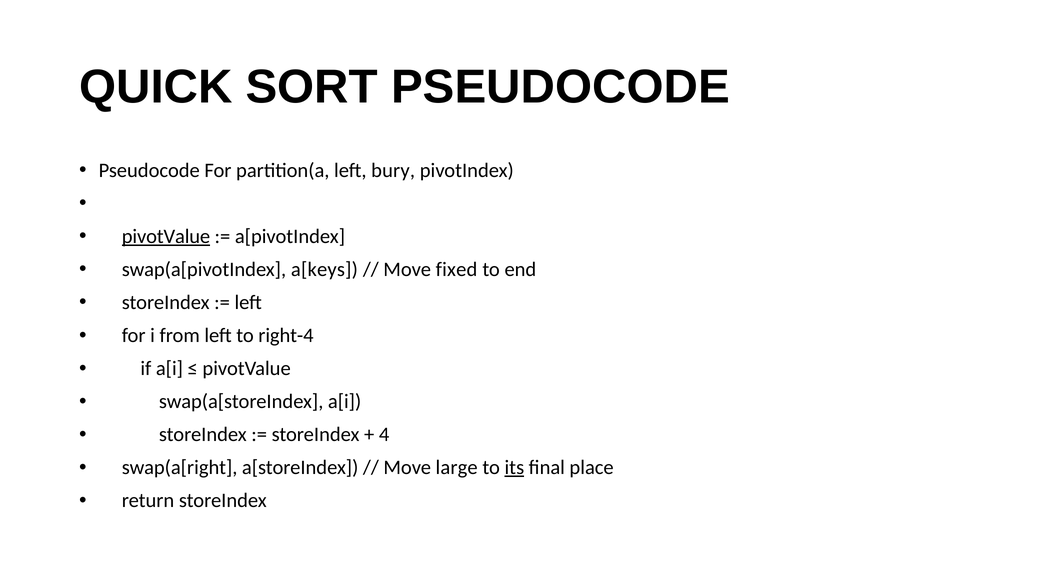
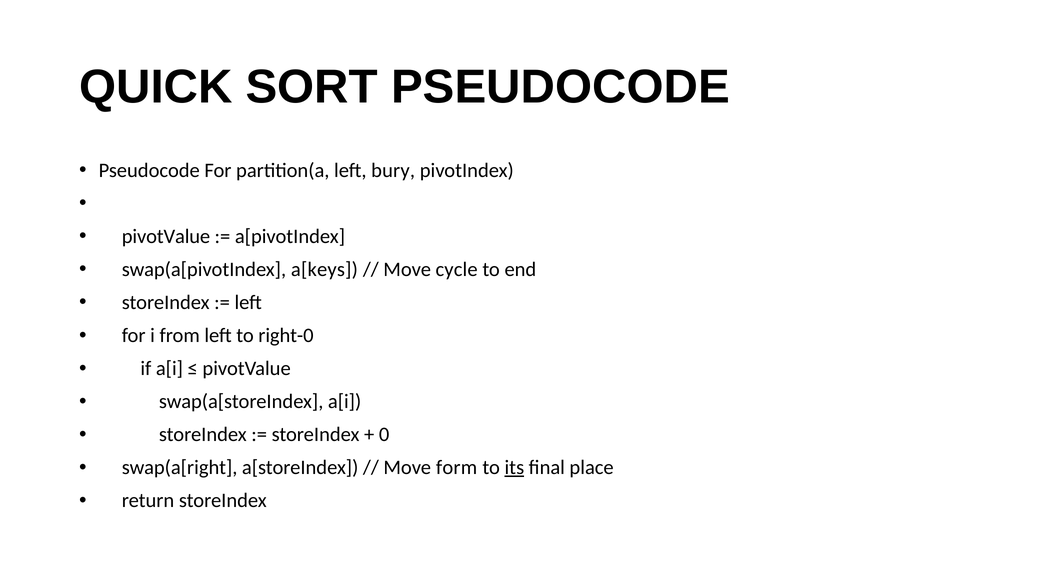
pivotValue underline: present -> none (166, 237)
fixed: fixed -> cycle (457, 270)
right-4: right-4 -> right-0 (286, 336)
4: 4 -> 0 (384, 435)
large: large -> form (457, 468)
